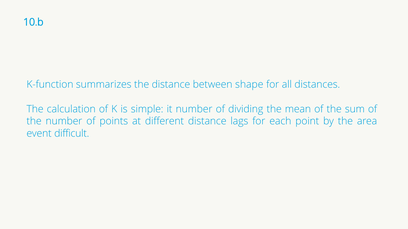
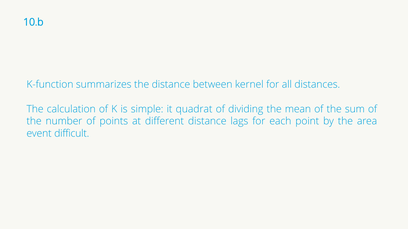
shape: shape -> kernel (249, 85)
it number: number -> quadrat (194, 109)
